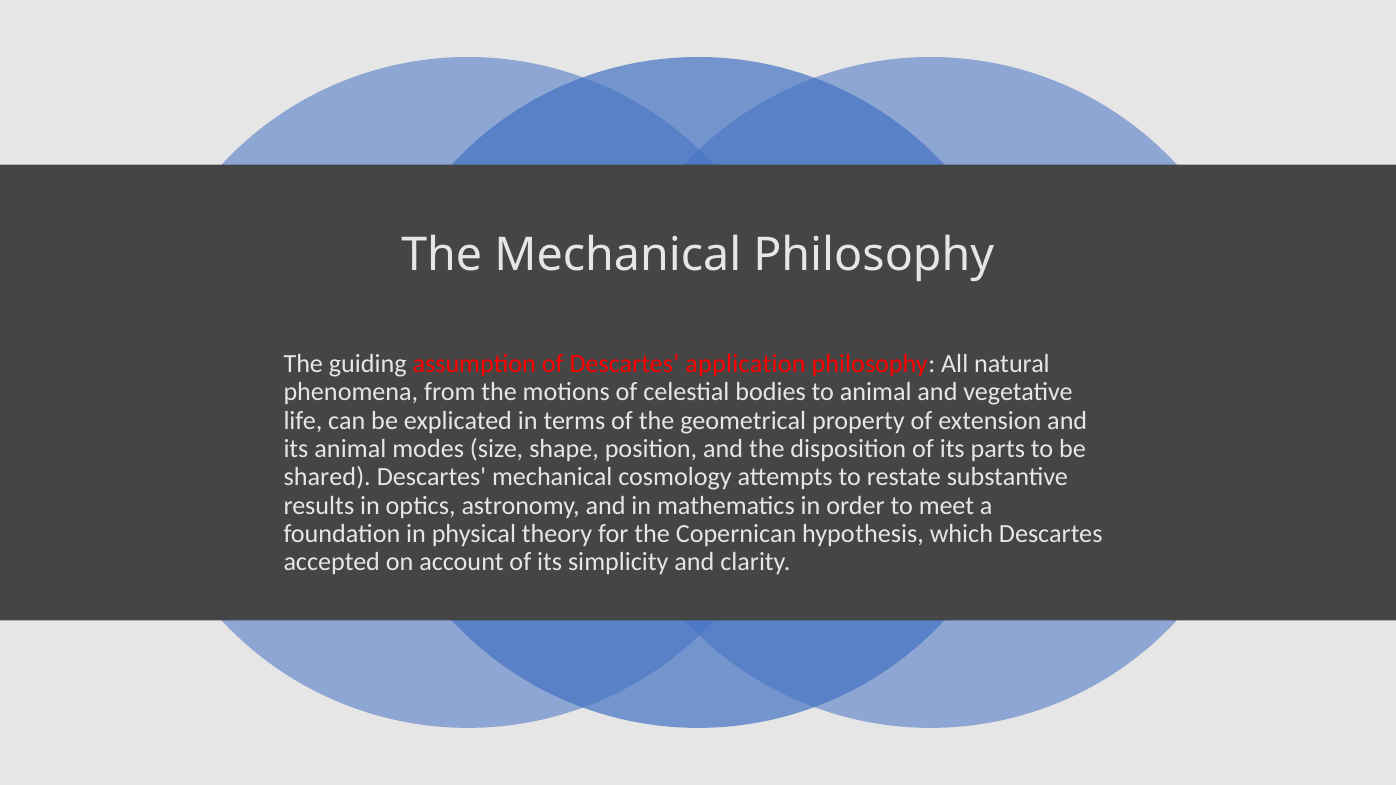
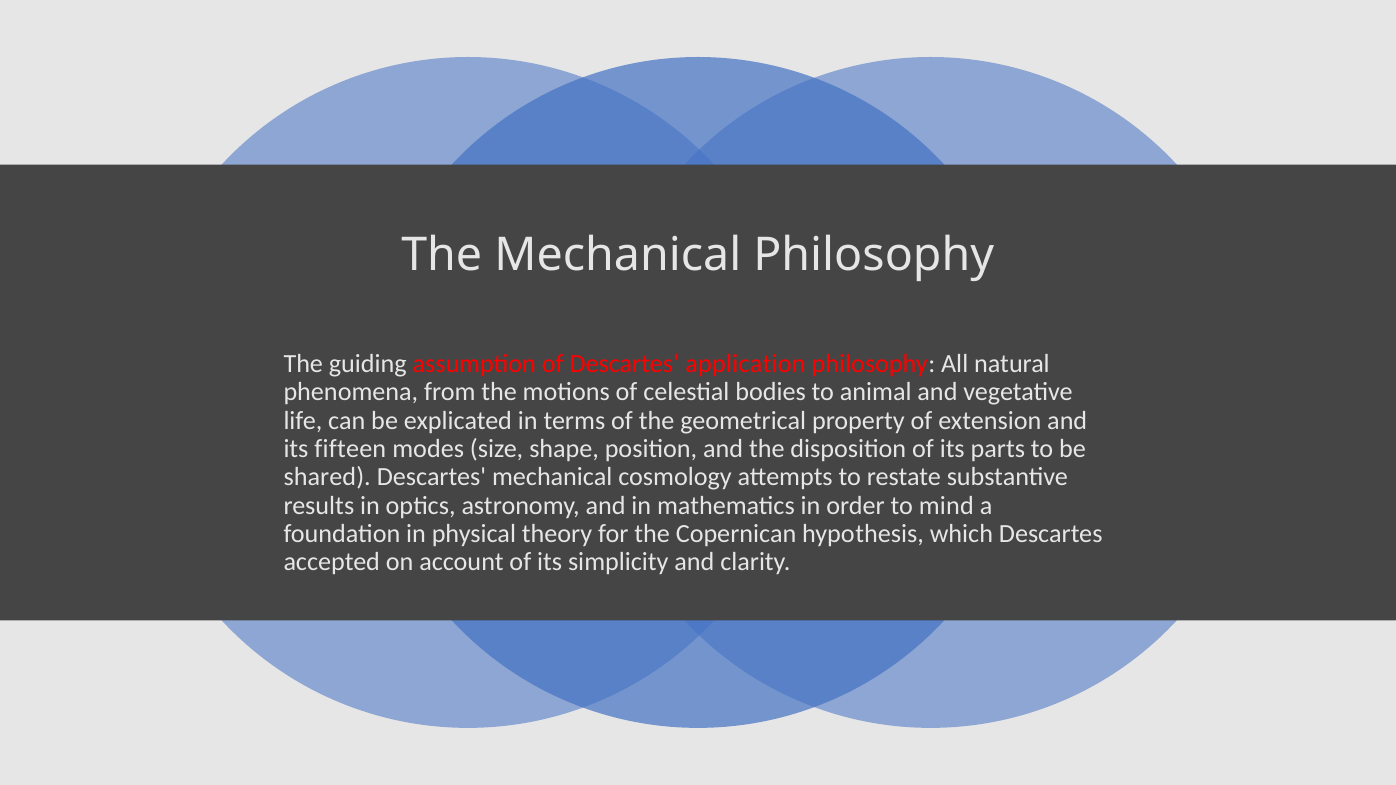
its animal: animal -> fifteen (350, 449)
meet: meet -> mind (946, 506)
